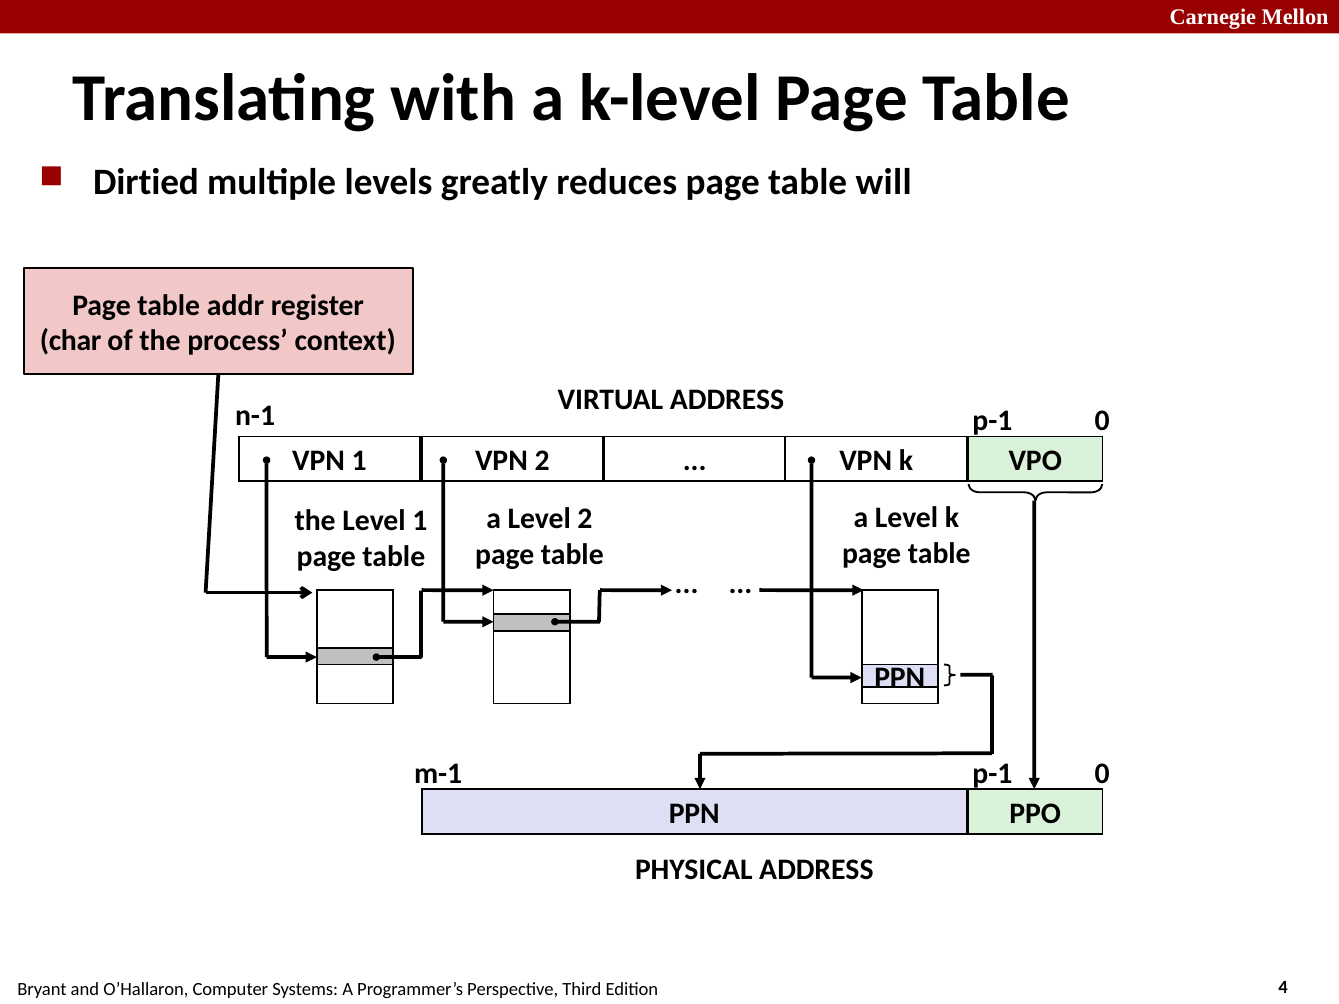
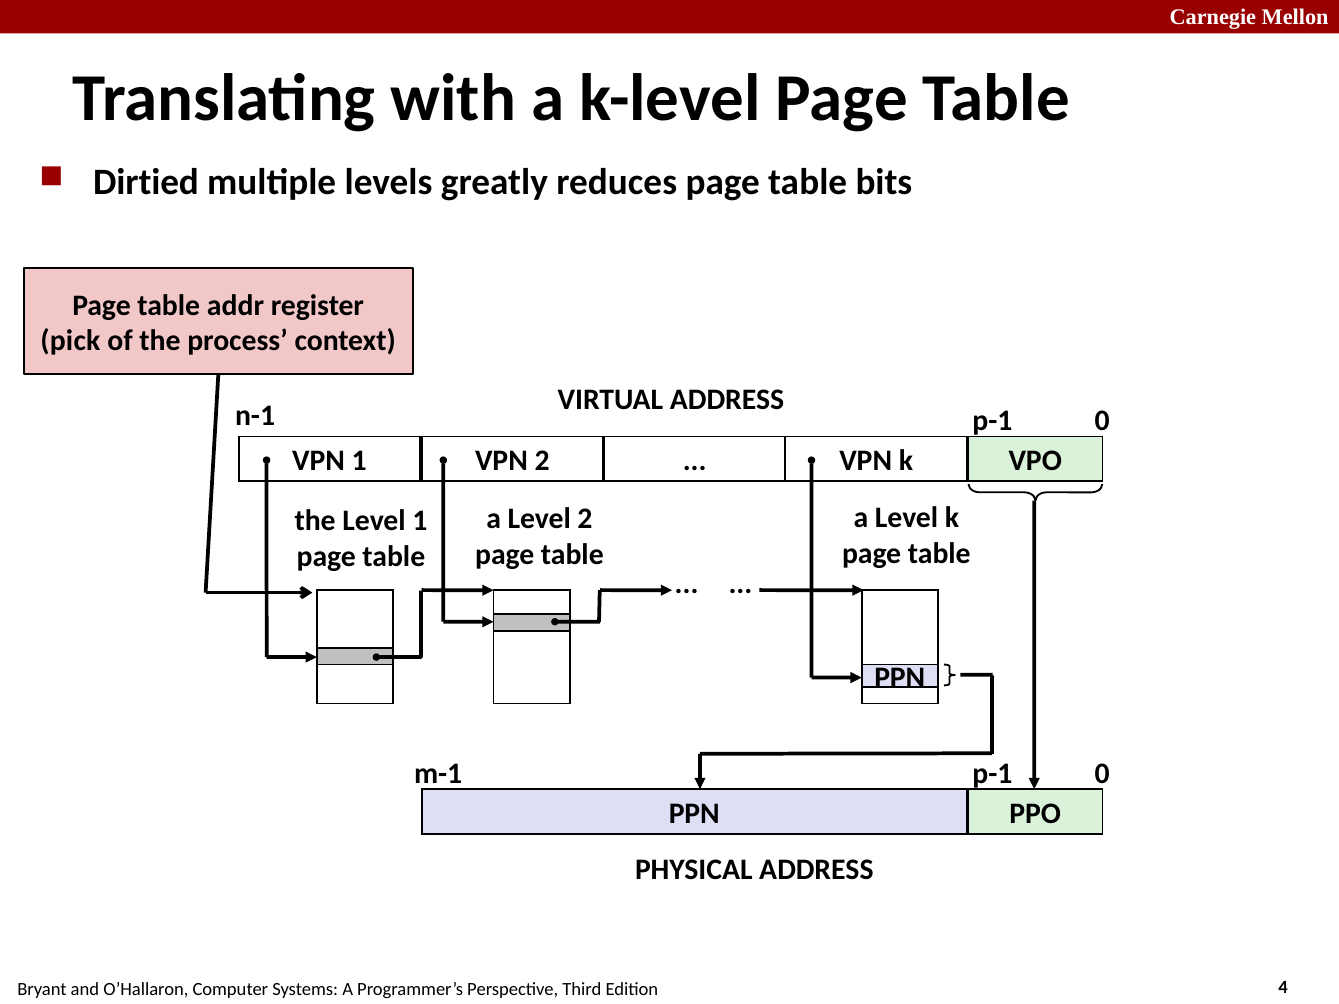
will: will -> bits (884, 182)
char: char -> pick (70, 341)
